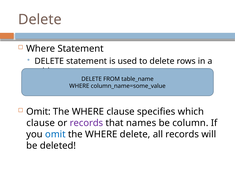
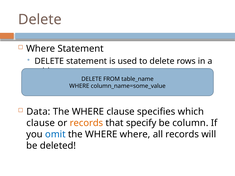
Omit: Omit -> Data (38, 112)
records colour: purple -> orange (86, 123)
names: names -> specify (141, 123)
WHERE delete: delete -> where (135, 135)
